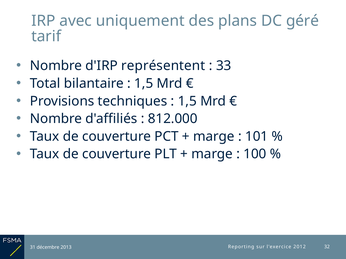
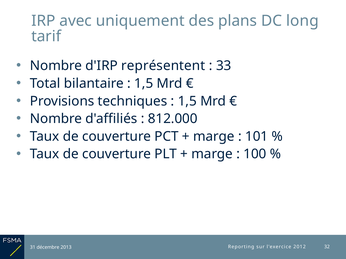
géré: géré -> long (302, 21)
